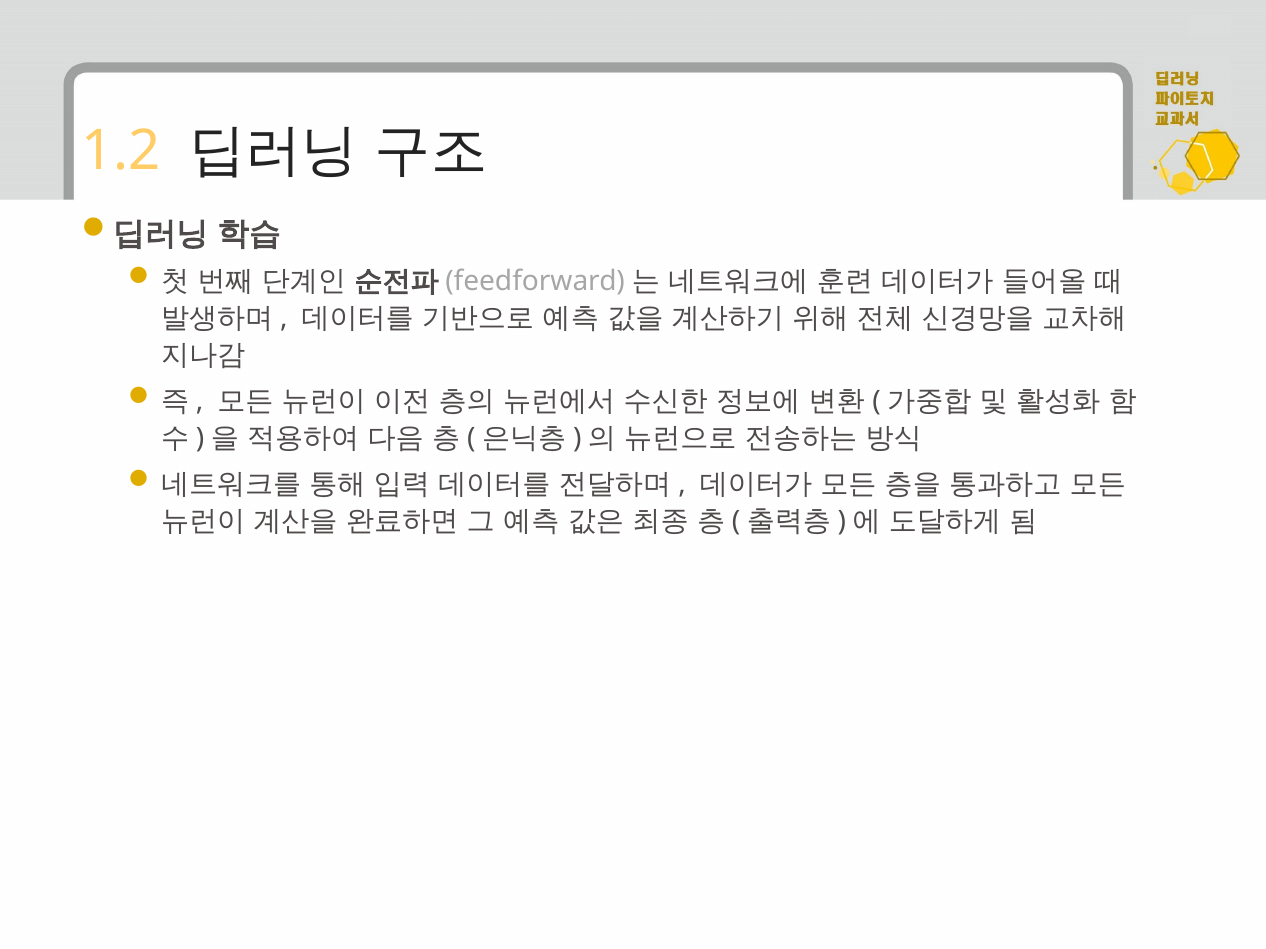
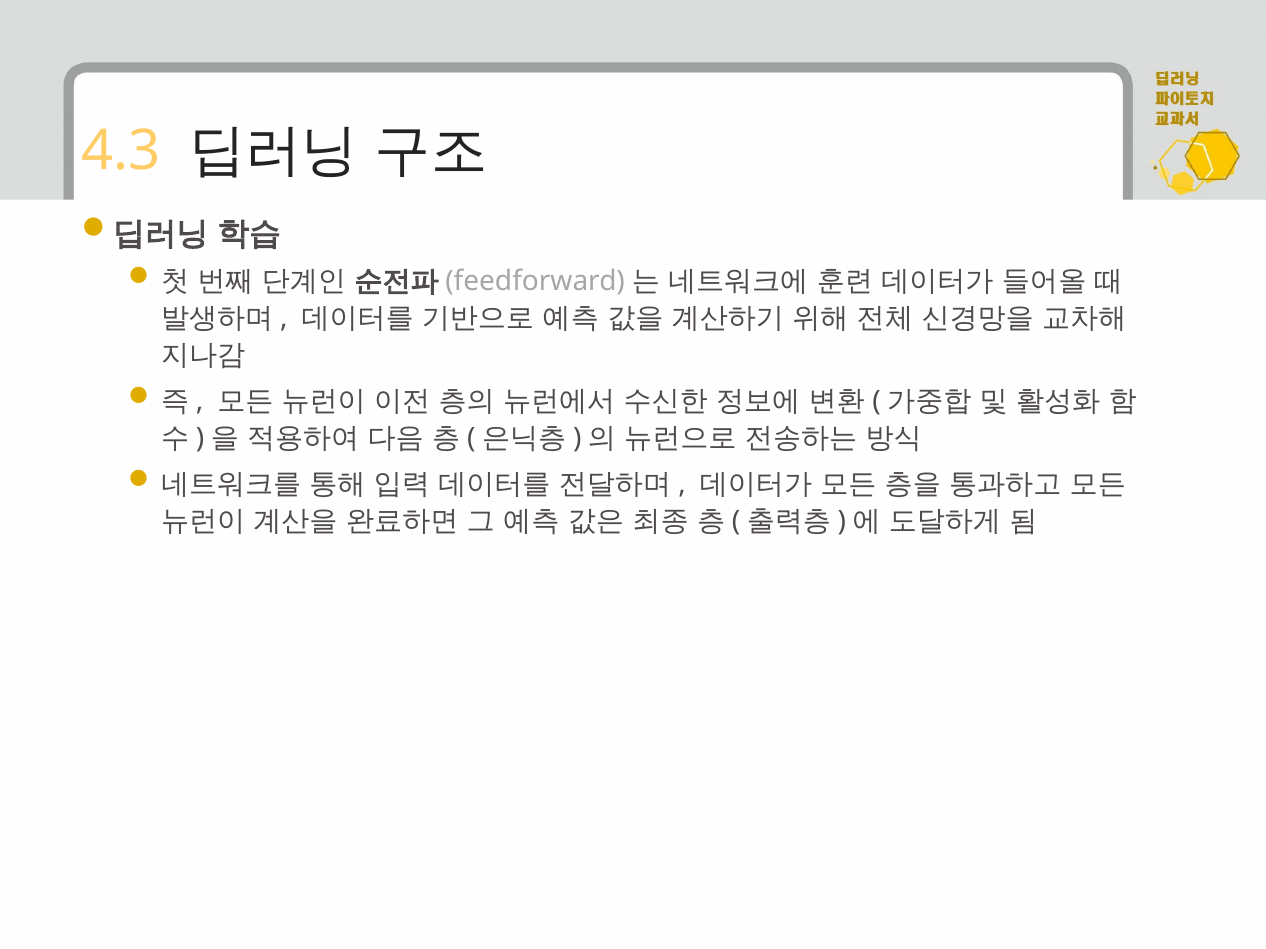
1.2: 1.2 -> 4.3 (121, 151)
